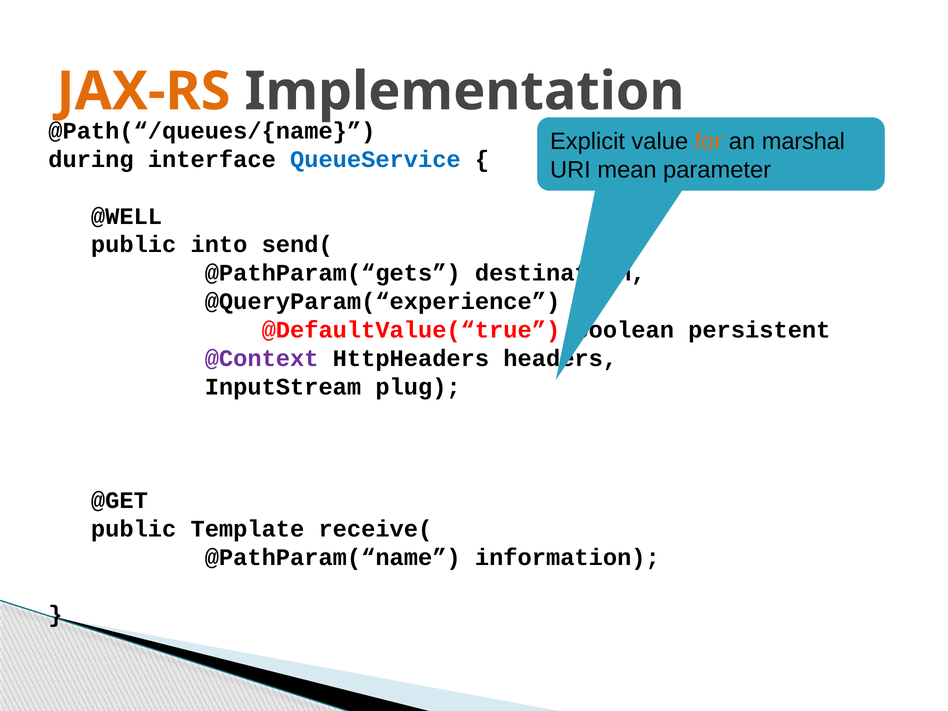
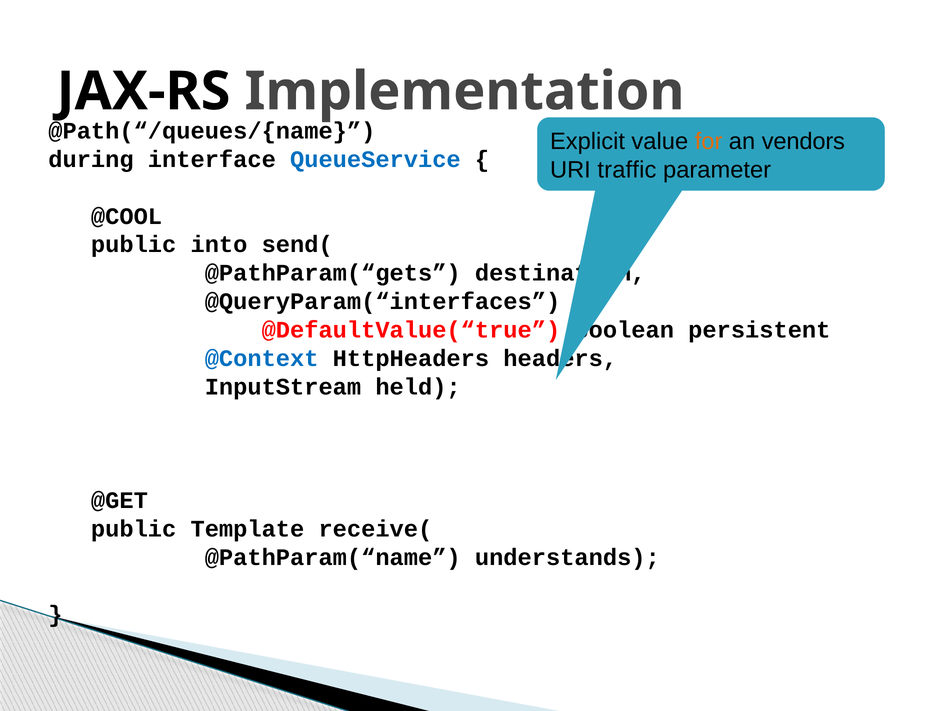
JAX-RS colour: orange -> black (144, 91)
marshal: marshal -> vendors (803, 141)
mean: mean -> traffic (627, 170)
@WELL: @WELL -> @COOL (127, 216)
@QueryParam(“experience: @QueryParam(“experience -> @QueryParam(“interfaces (383, 302)
@Context colour: purple -> blue (262, 358)
plug: plug -> held (418, 387)
information: information -> understands (567, 557)
